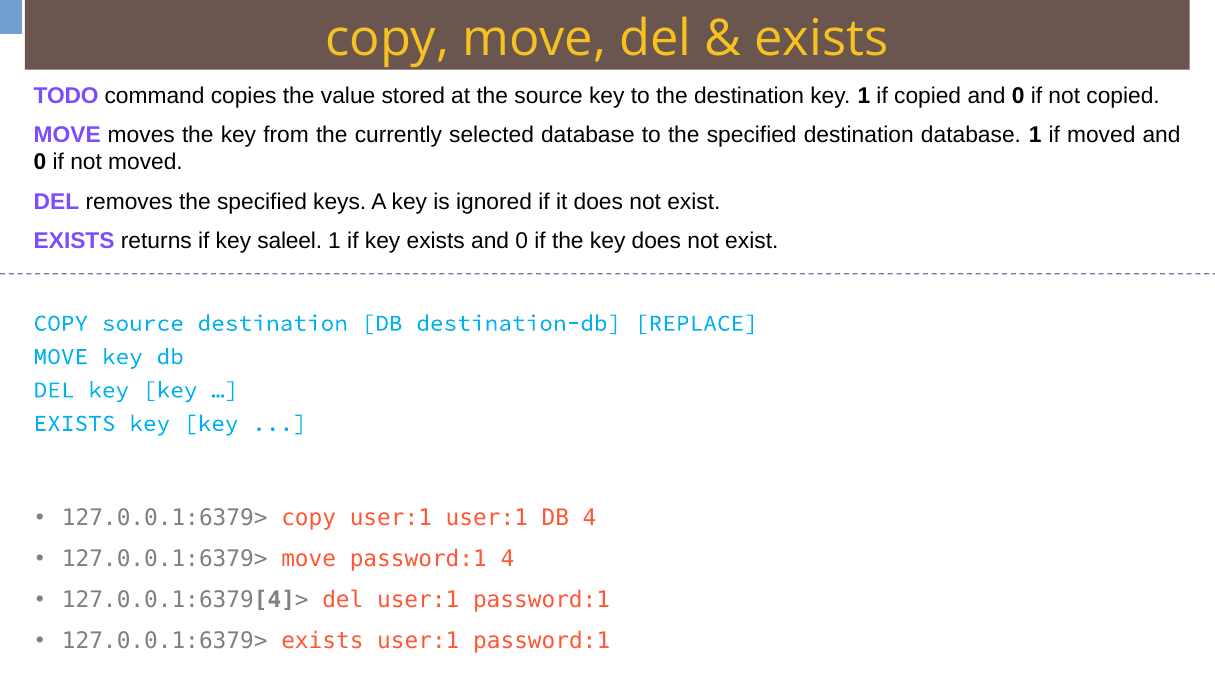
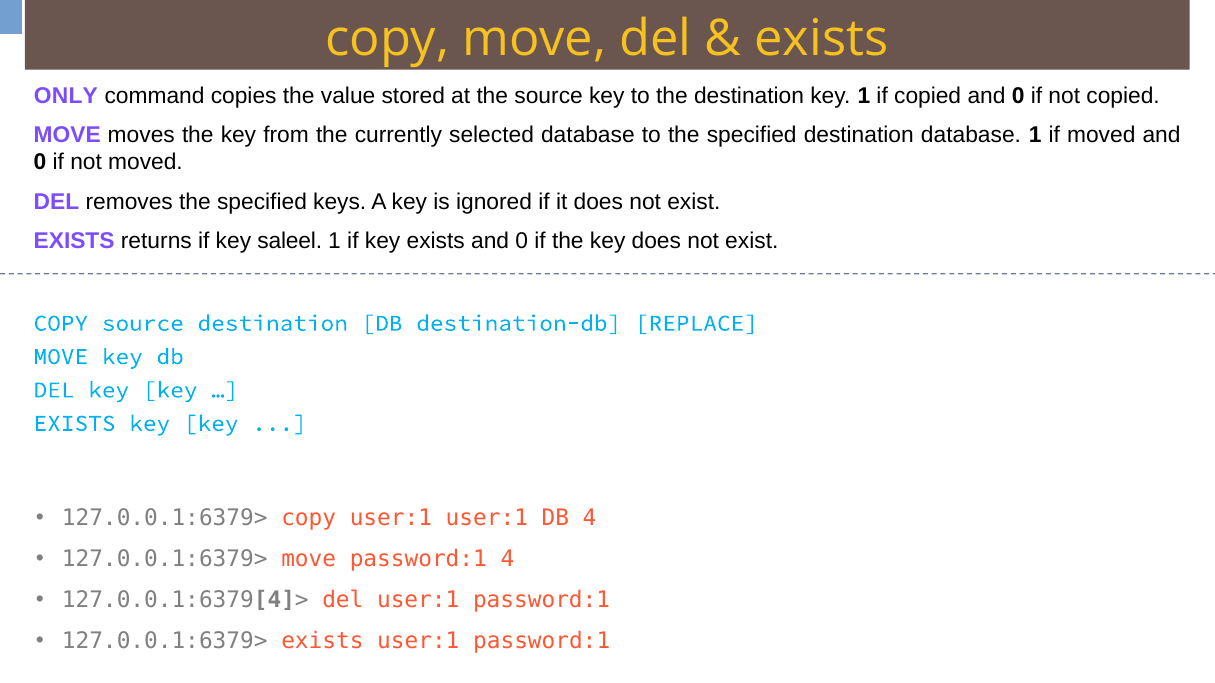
TODO: TODO -> ONLY (66, 96)
